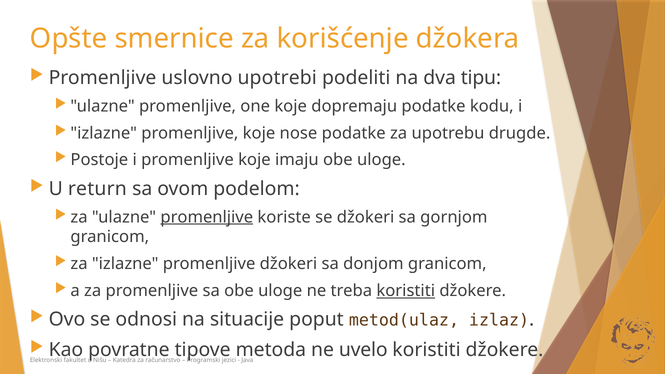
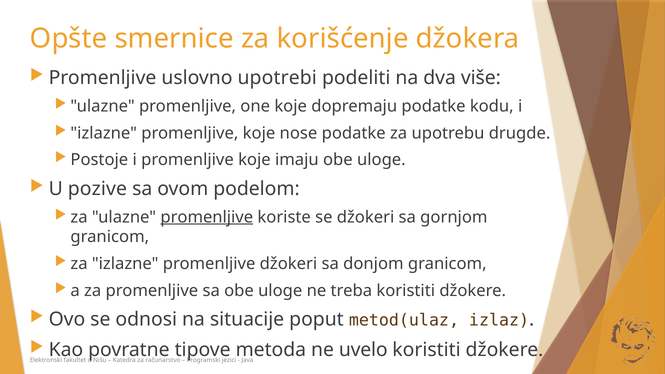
tipu: tipu -> više (481, 78)
return: return -> pozive (97, 189)
koristiti underline: present -> none (406, 291)
